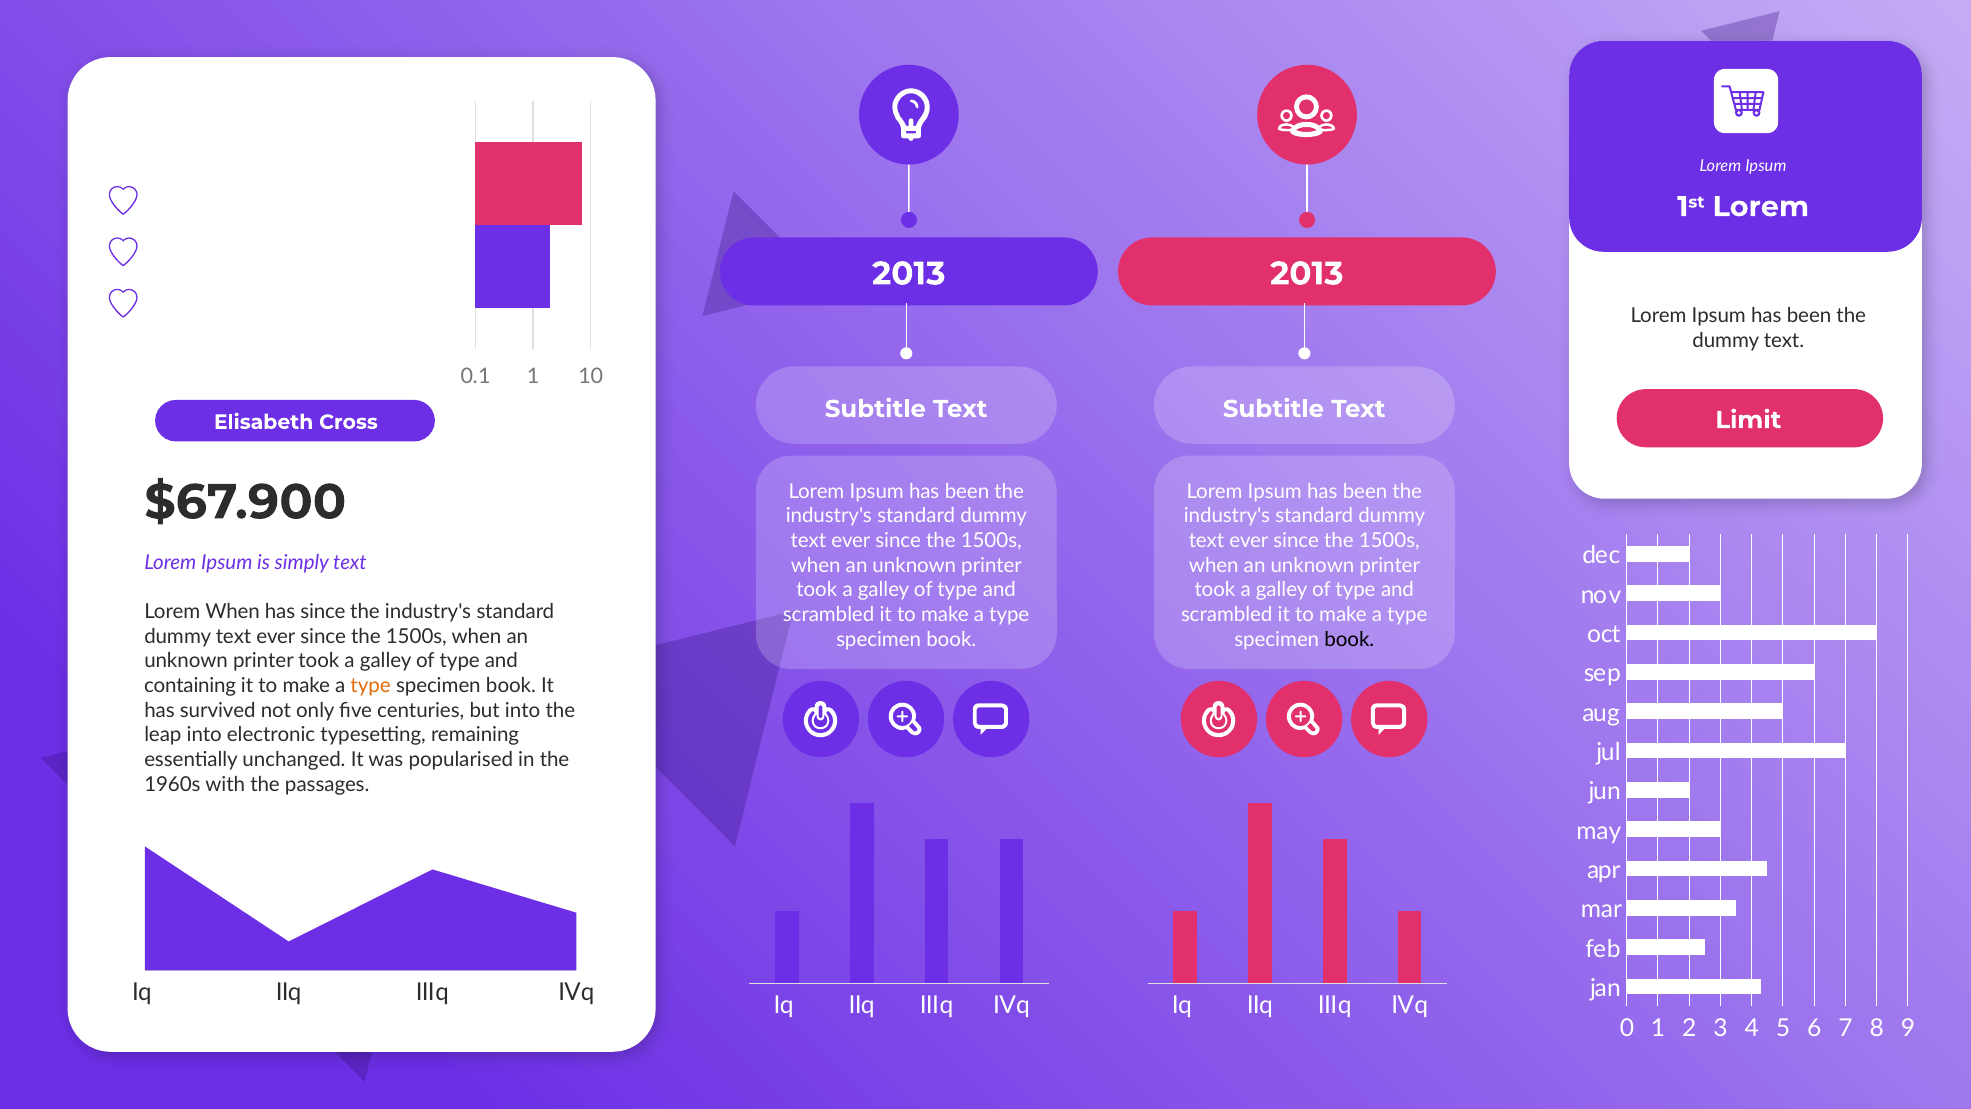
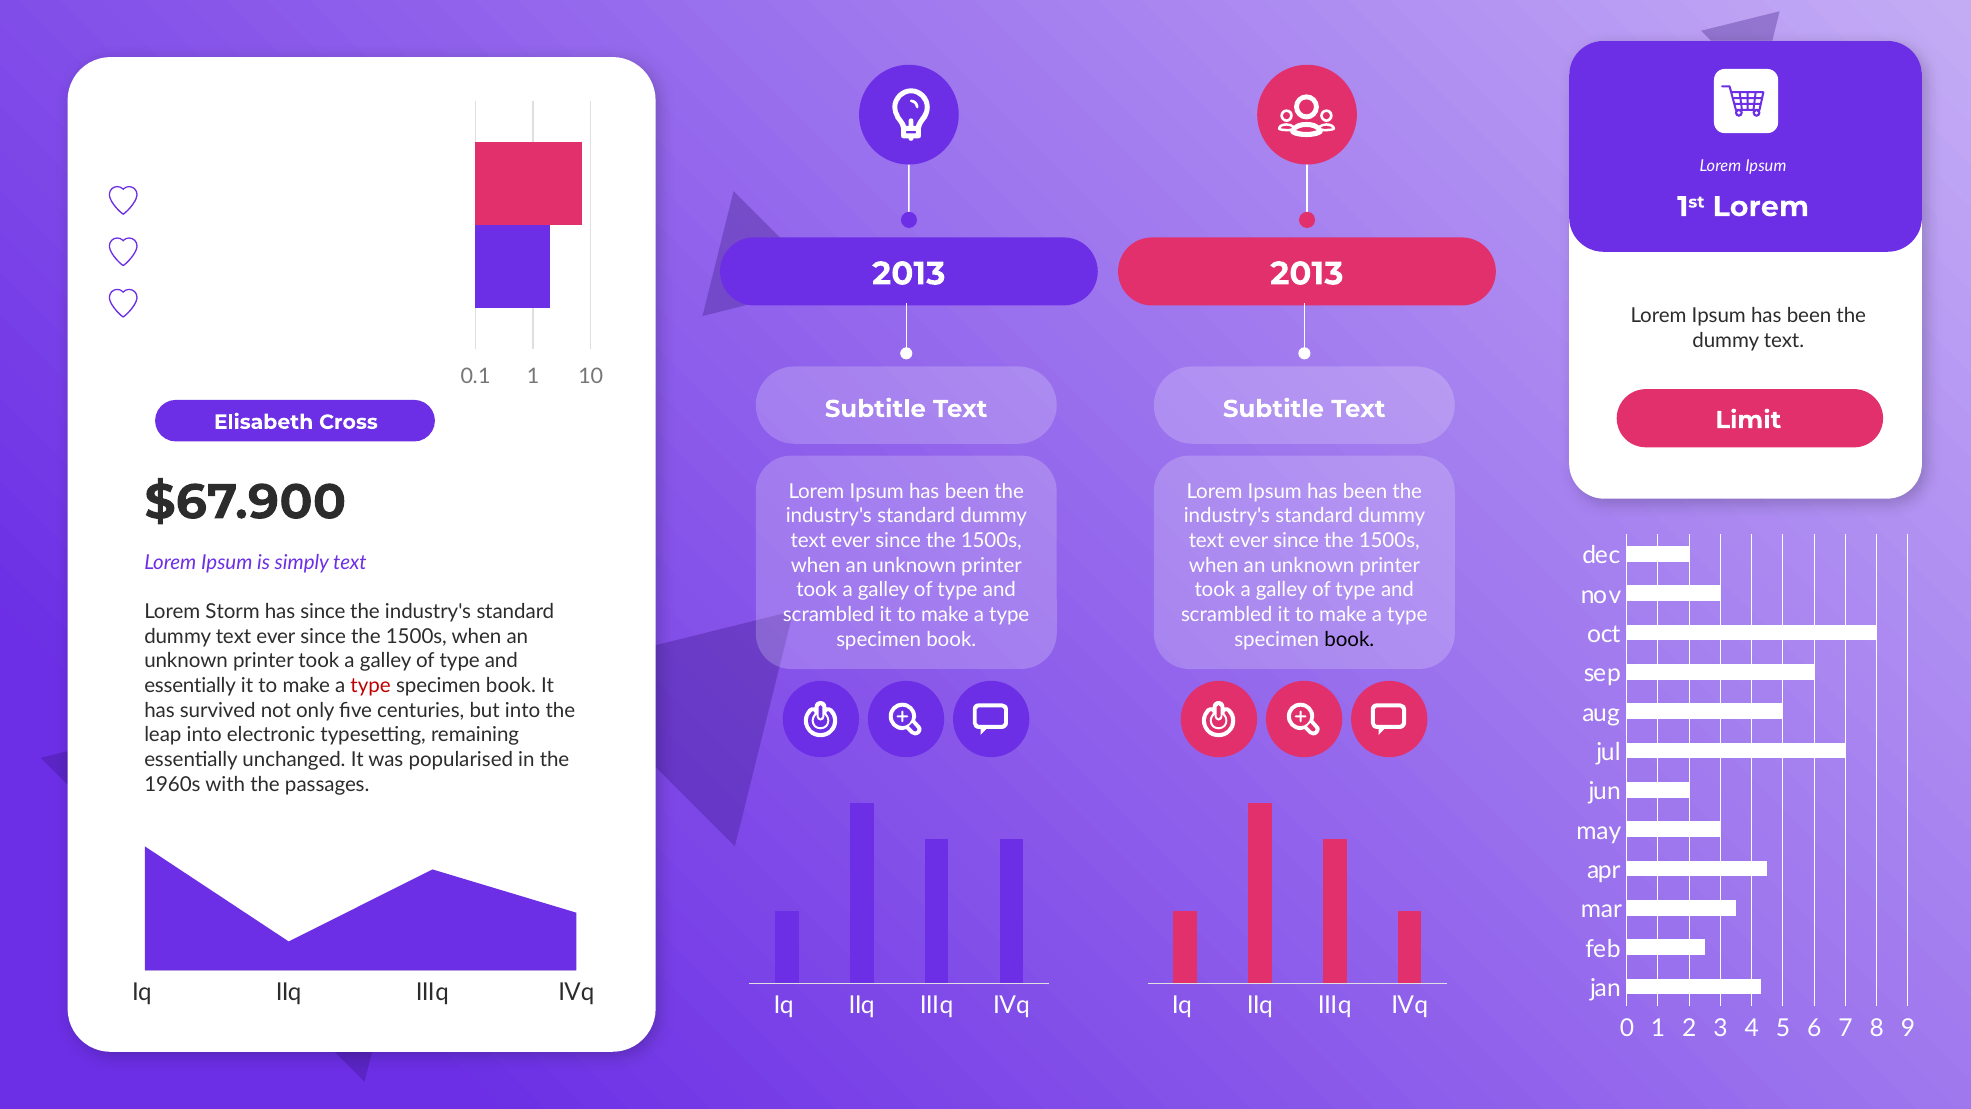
Lorem When: When -> Storm (233, 611)
containing: containing -> essentially (190, 685)
type colour: orange -> red (371, 685)
